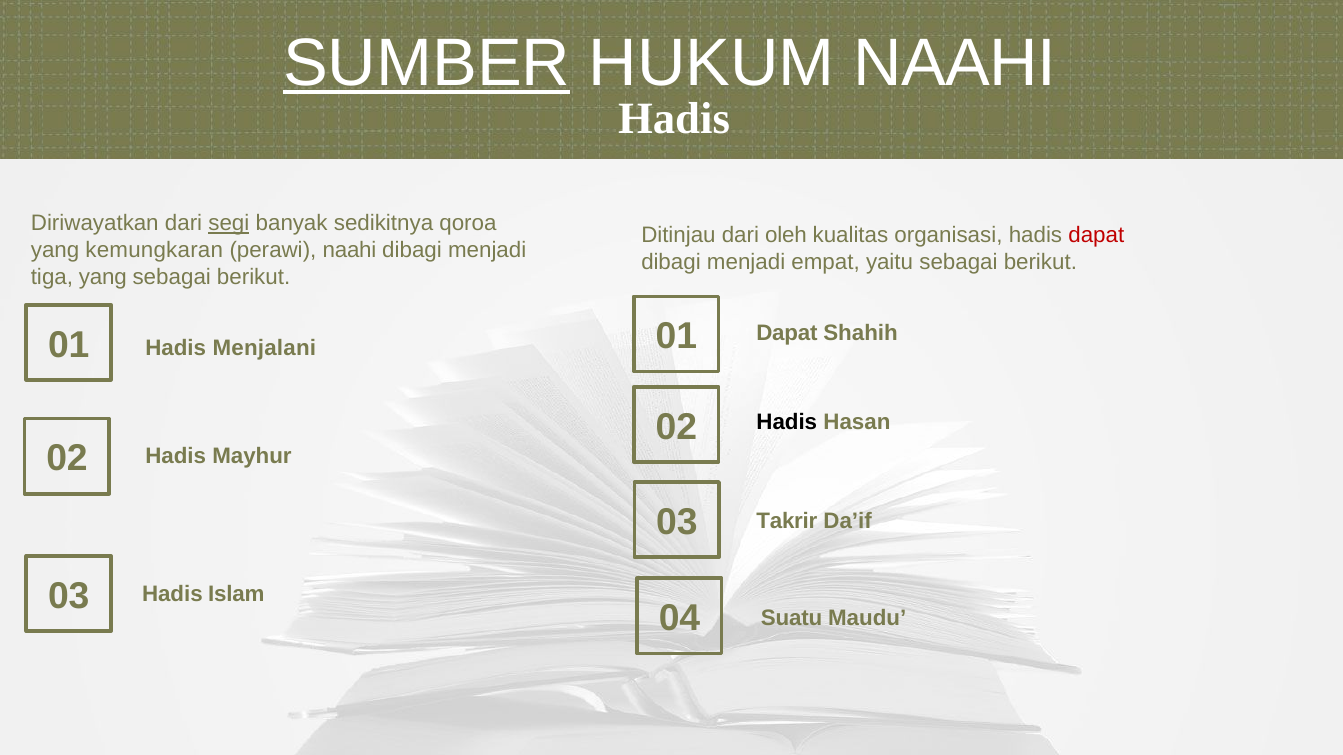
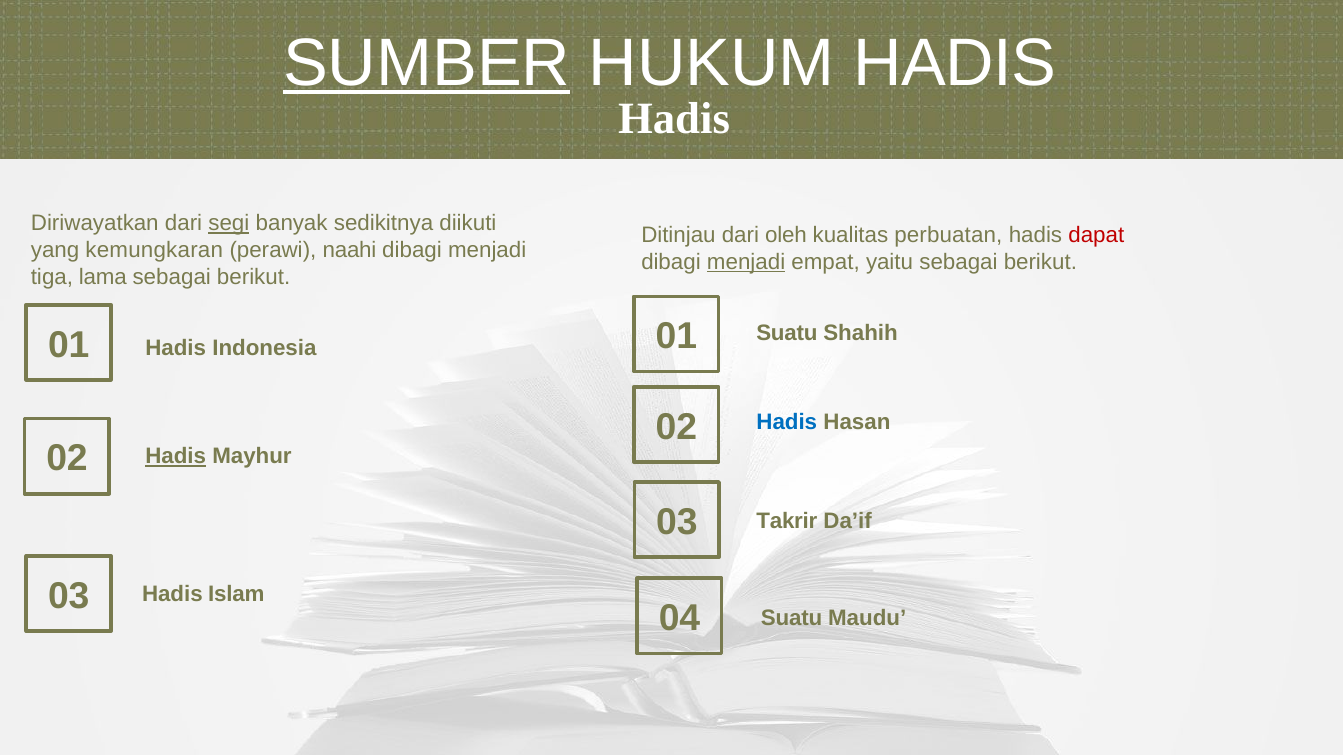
HUKUM NAAHI: NAAHI -> HADIS (955, 63)
qoroa: qoroa -> diikuti (468, 224)
organisasi: organisasi -> perbuatan (948, 235)
menjadi underline: none -> present (746, 262)
tiga yang: yang -> lama (103, 277)
01 Dapat: Dapat -> Suatu (787, 333)
Menjalani: Menjalani -> Indonesia (264, 348)
Hadis colour: black -> blue (787, 422)
Hadis underline: none -> present (176, 457)
